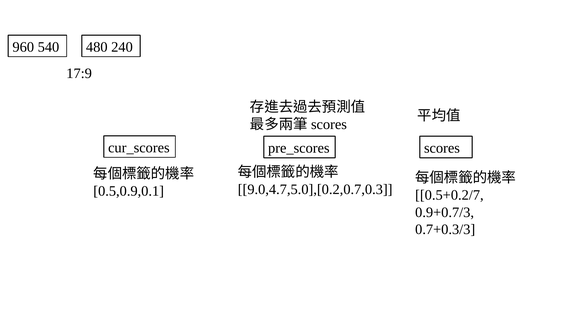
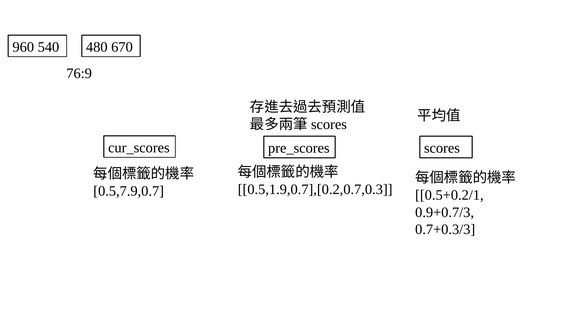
240: 240 -> 670 (122, 47)
17:9: 17:9 -> 76:9 (79, 73)
9.0,4.7,5.0],[0.2,0.7,0.3: 9.0,4.7,5.0],[0.2,0.7,0.3 -> 0.5,1.9,0.7],[0.2,0.7,0.3 (315, 189)
0.5,0.9,0.1: 0.5,0.9,0.1 -> 0.5,7.9,0.7 (129, 191)
0.5+0.2/7: 0.5+0.2/7 -> 0.5+0.2/1 (449, 195)
